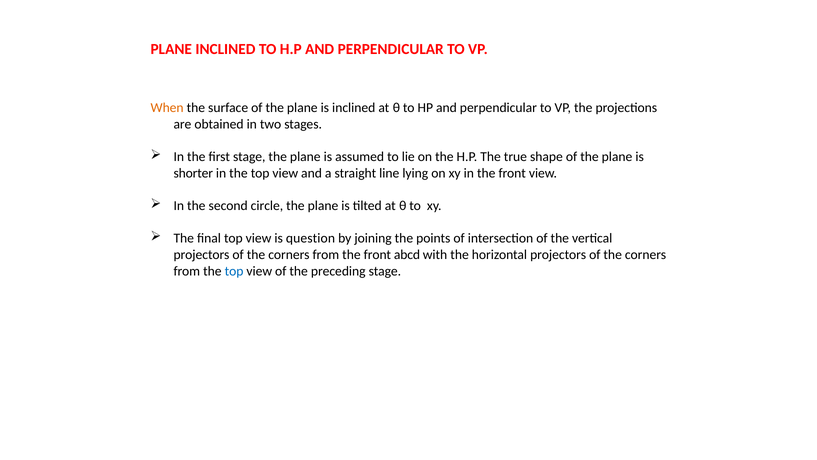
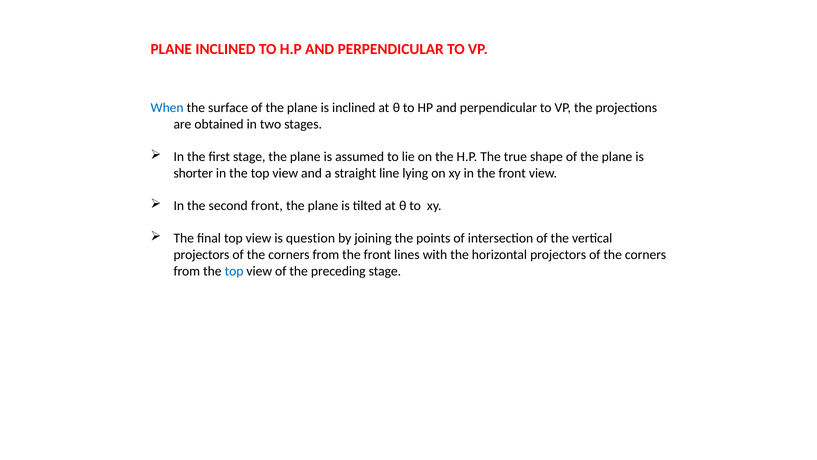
When colour: orange -> blue (167, 108)
second circle: circle -> front (267, 206)
abcd: abcd -> lines (407, 255)
